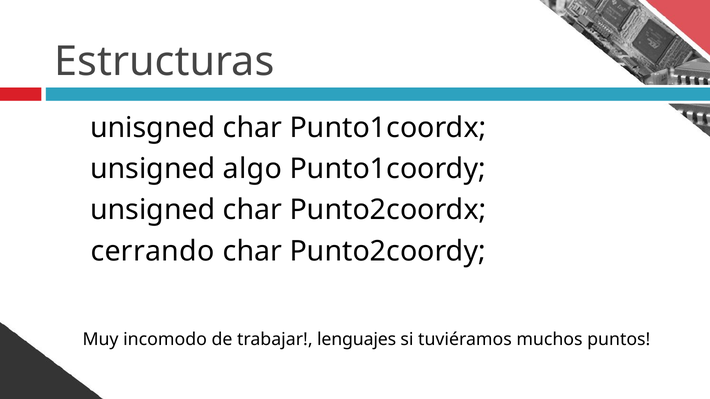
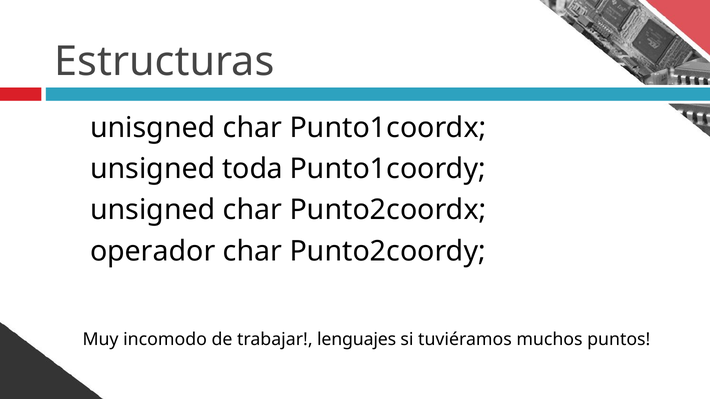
algo: algo -> toda (253, 169)
cerrando: cerrando -> operador (153, 252)
